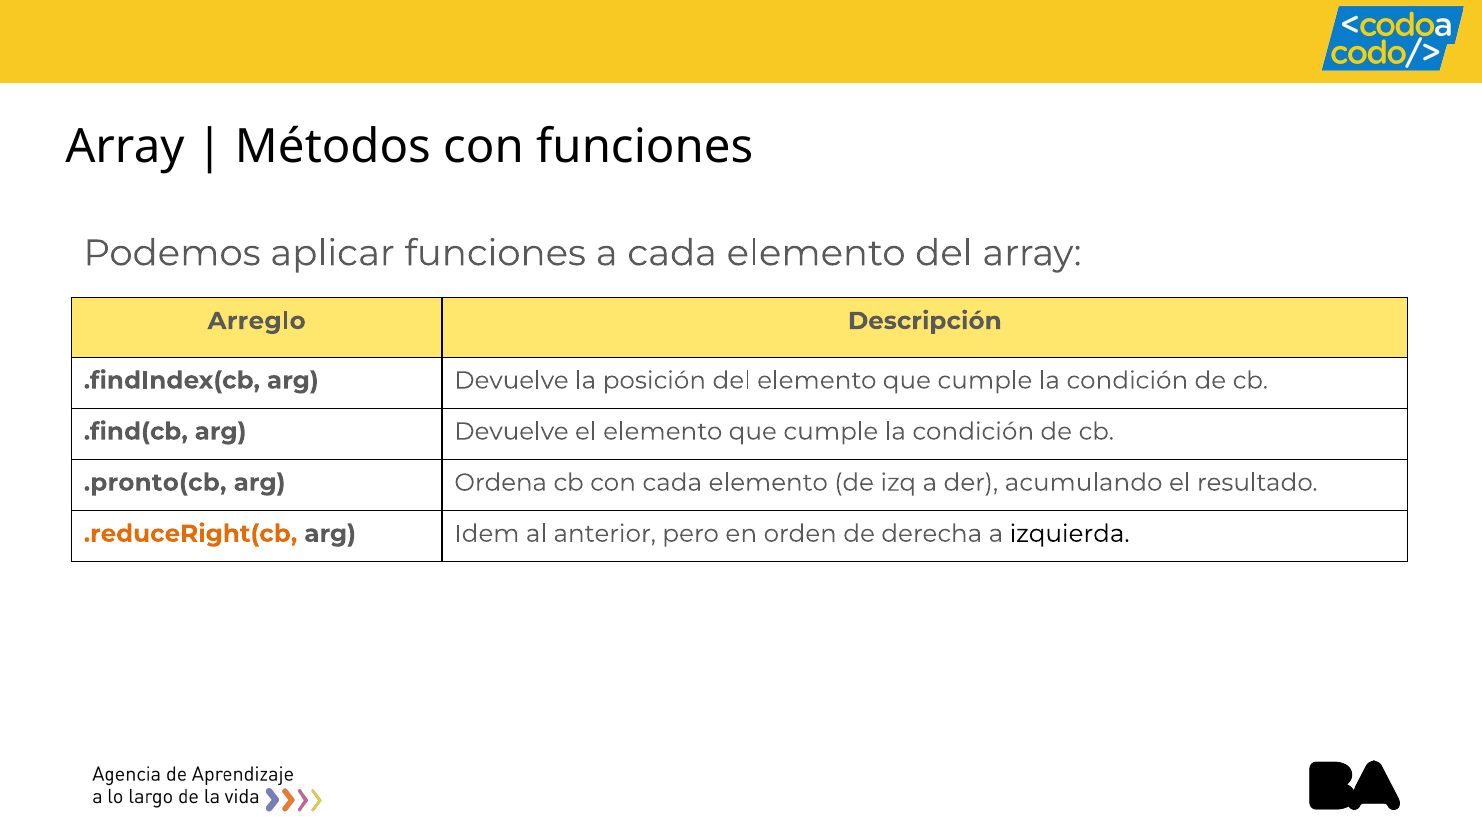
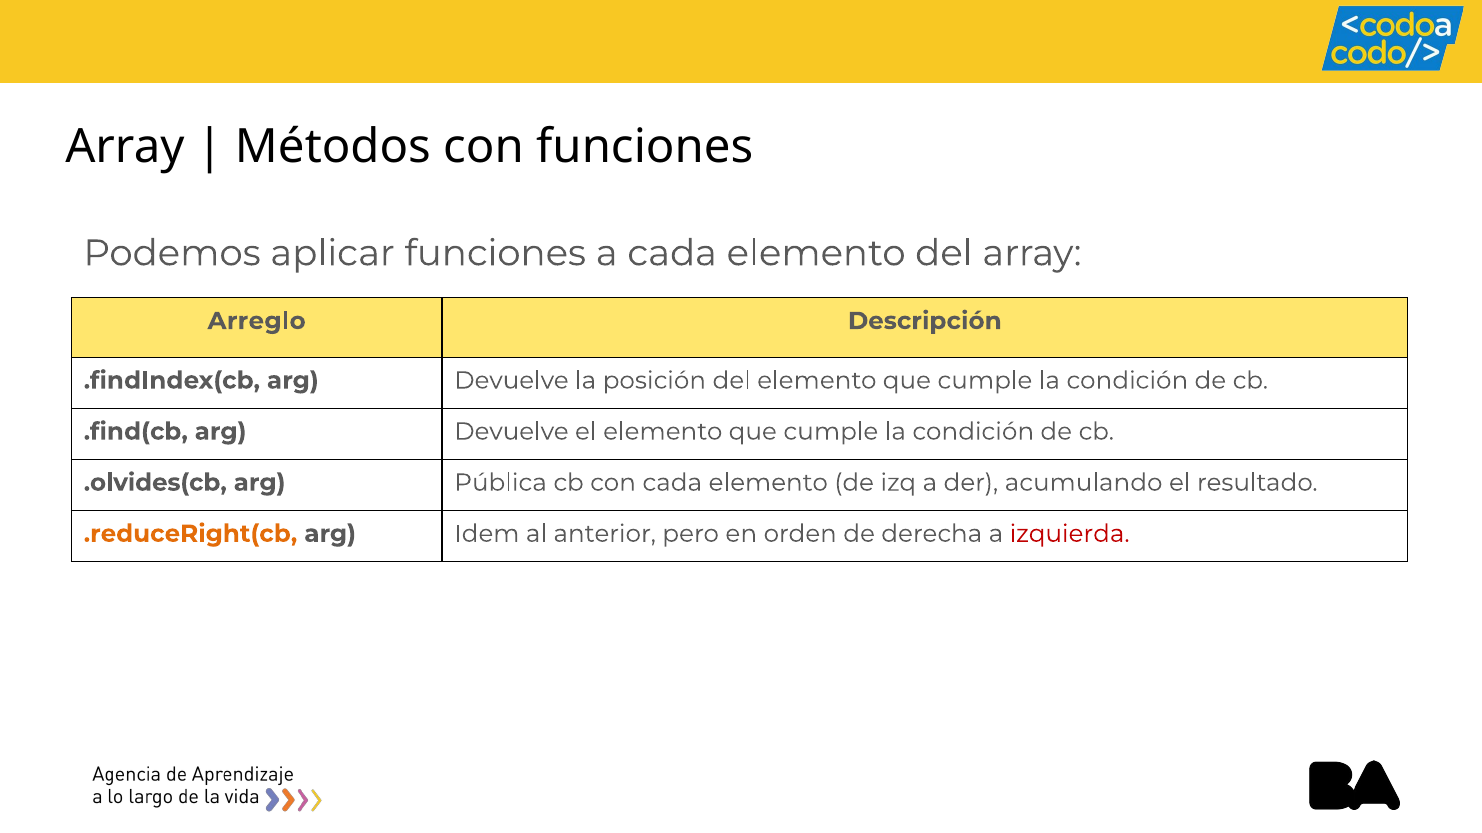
.pronto(cb: .pronto(cb -> .olvides(cb (155, 483)
Ordena: Ordena -> Pública (501, 483)
izquierda colour: black -> red (1070, 534)
